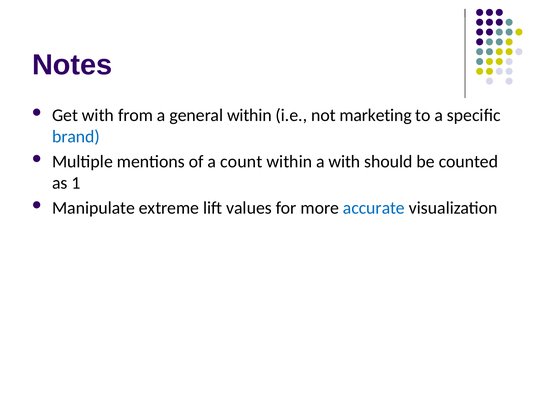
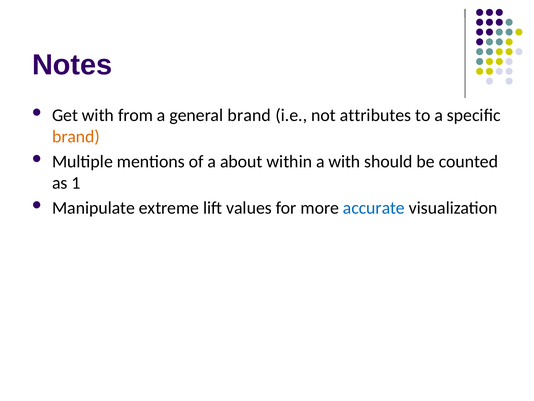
general within: within -> brand (249, 115)
marketing: marketing -> attributes (376, 115)
brand colour: blue -> orange (76, 136)
count: count -> about (241, 161)
